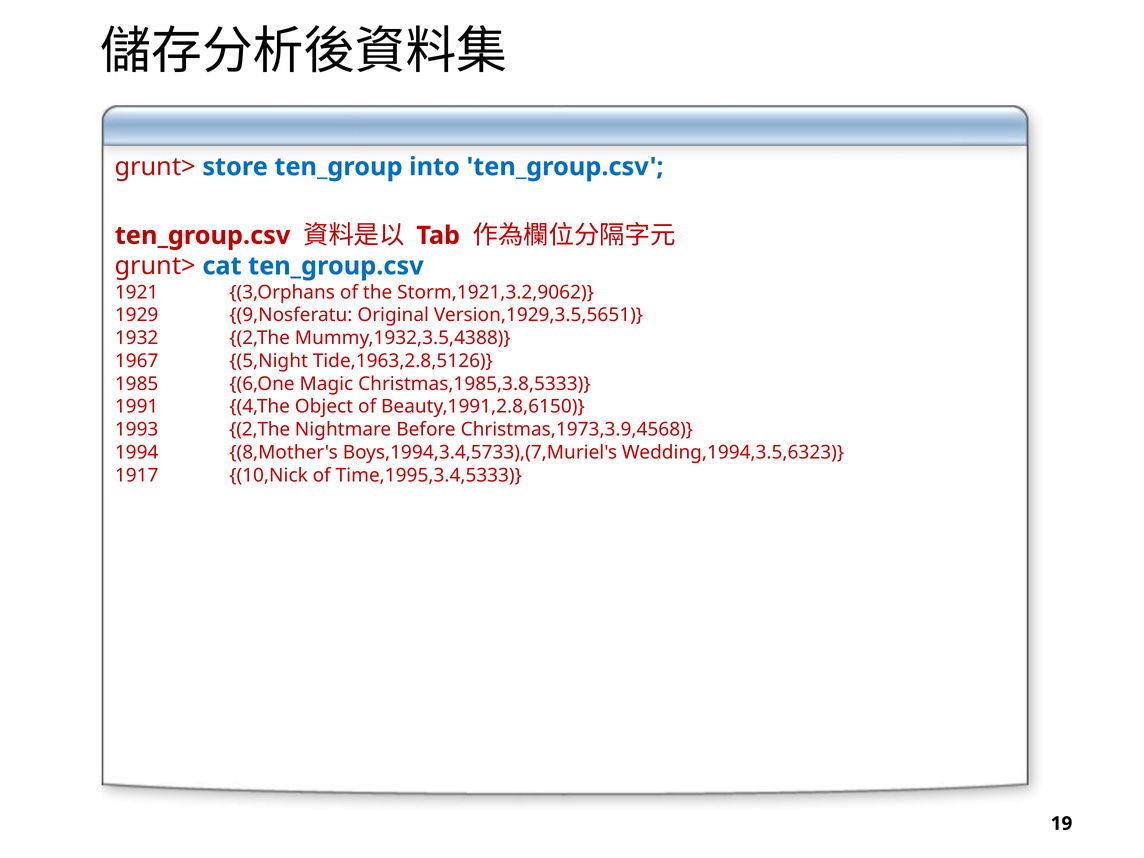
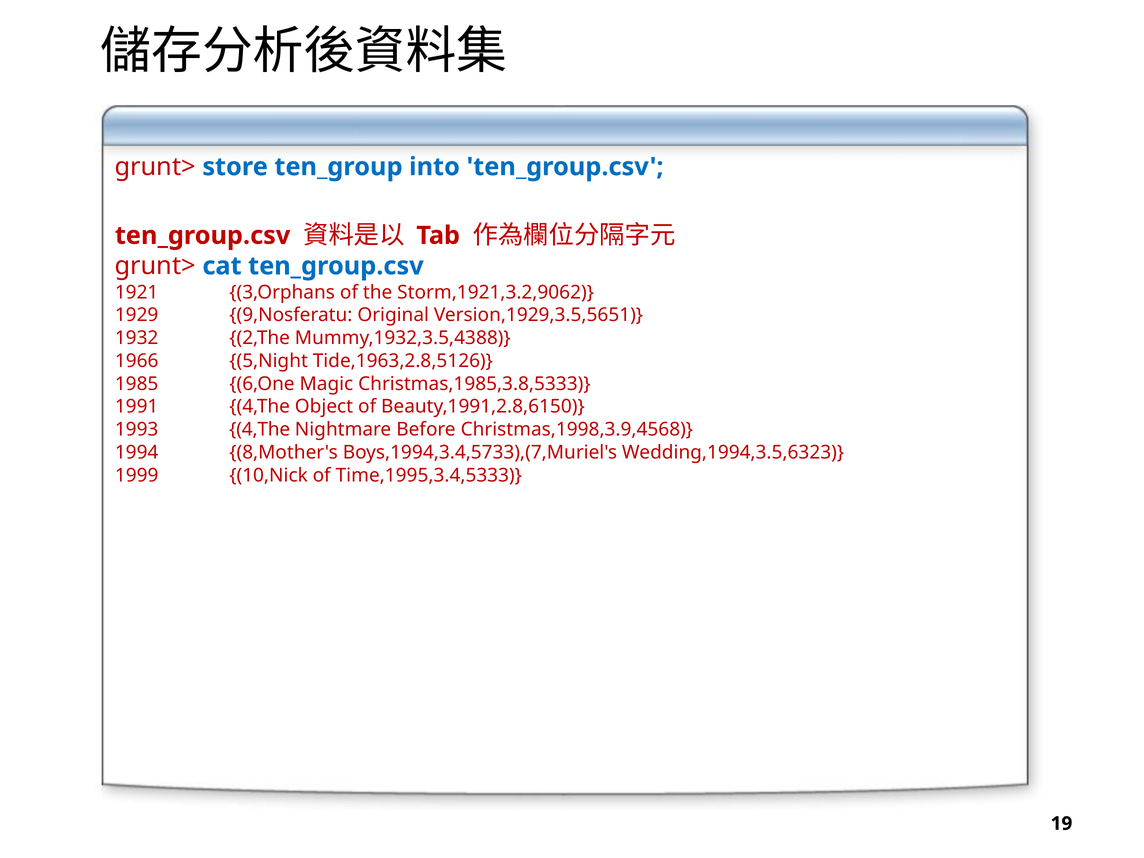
1967: 1967 -> 1966 (137, 361)
1993 2,The: 2,The -> 4,The (260, 430)
Christmas,1973,3.9,4568: Christmas,1973,3.9,4568 -> Christmas,1998,3.9,4568 (577, 430)
1917: 1917 -> 1999 (137, 475)
